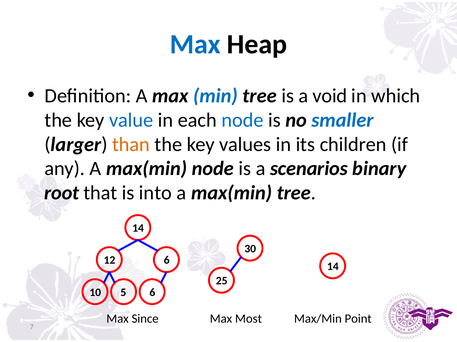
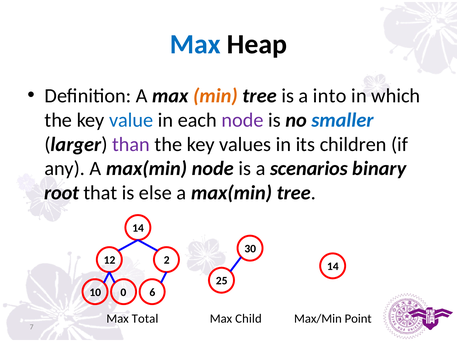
min colour: blue -> orange (216, 96)
void: void -> into (330, 96)
node colour: blue -> purple (242, 120)
than colour: orange -> purple (131, 145)
into: into -> else (155, 193)
12 6: 6 -> 2 (167, 261)
5: 5 -> 0 (123, 293)
Since: Since -> Total (145, 319)
Most: Most -> Child (248, 319)
